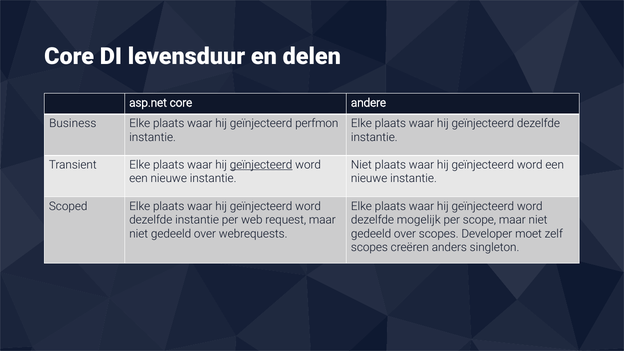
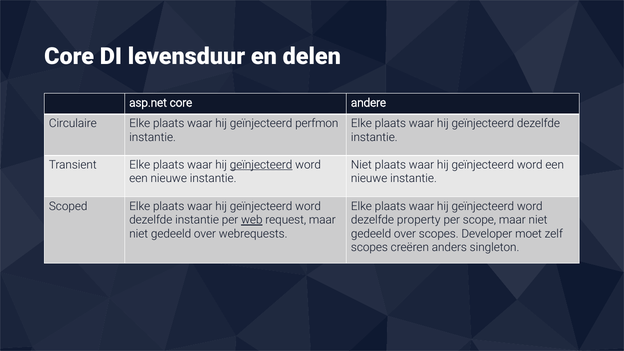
Business: Business -> Circulaire (73, 123)
web underline: none -> present (252, 220)
mogelijk: mogelijk -> property (419, 220)
